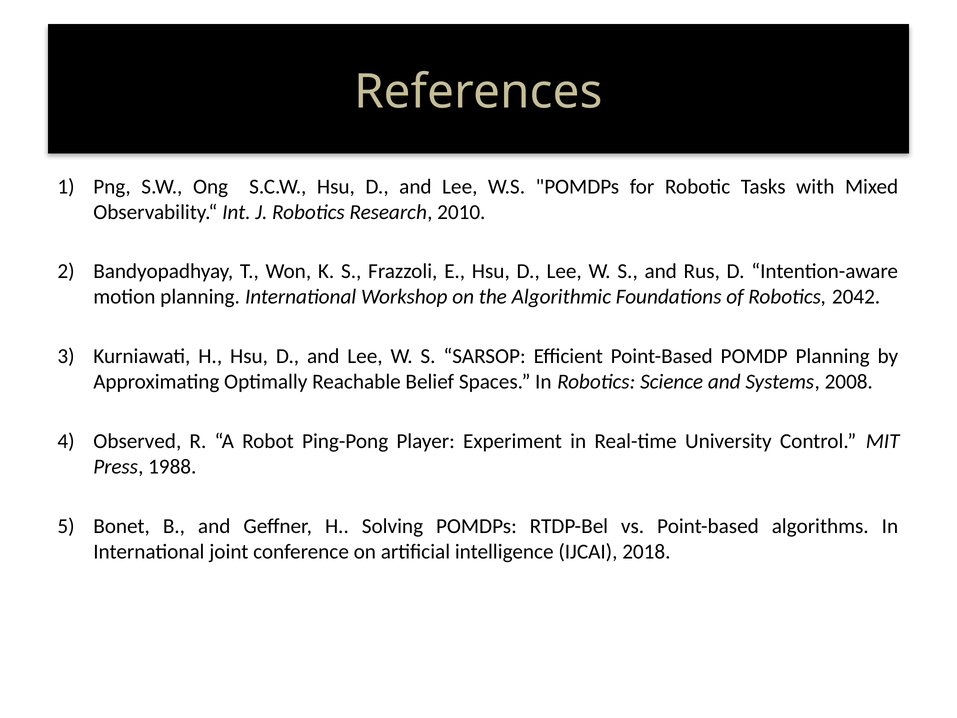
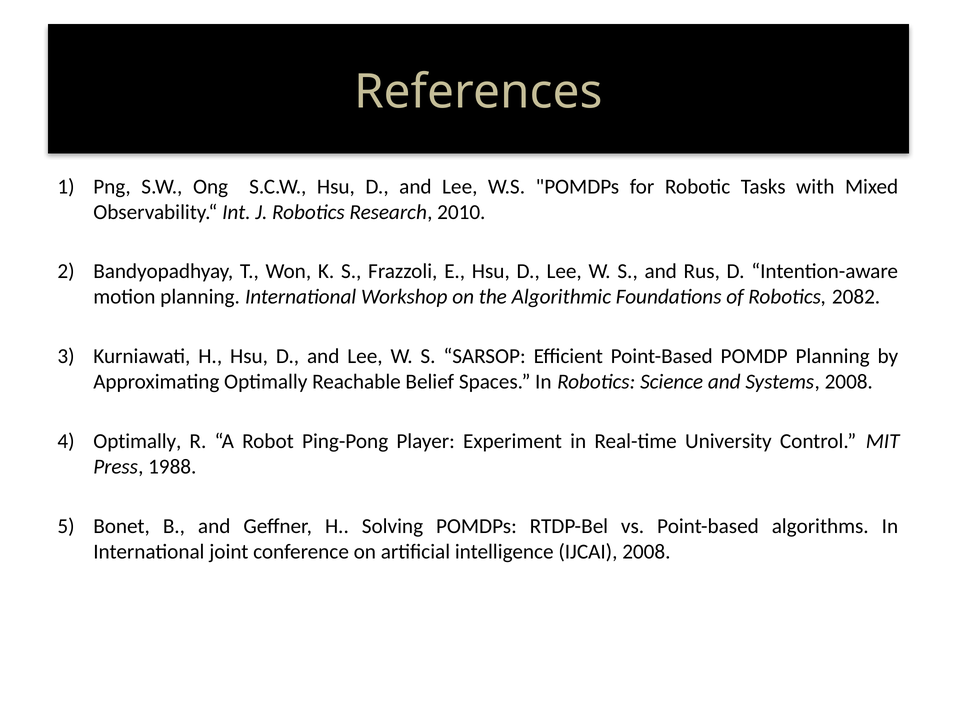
2042: 2042 -> 2082 (856, 297)
Observed: Observed -> Optimally (137, 441)
IJCAI 2018: 2018 -> 2008 (646, 552)
